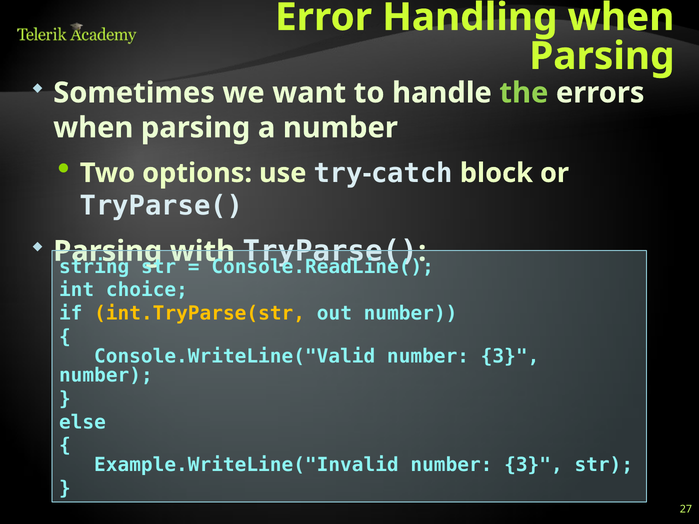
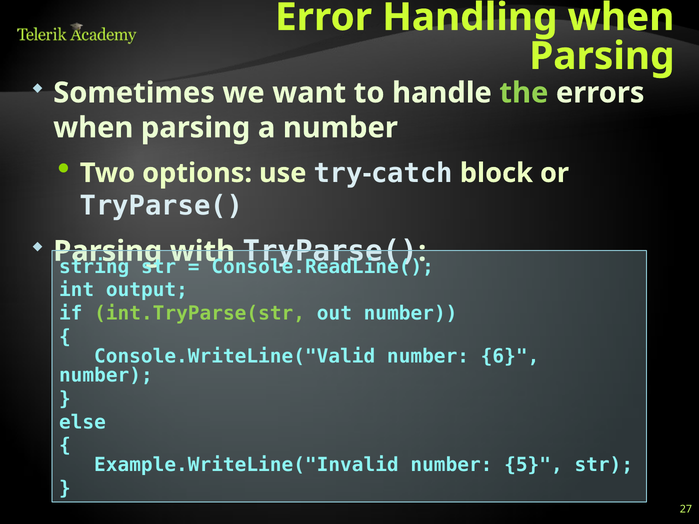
choice: choice -> output (147, 290)
int.TryParse(str colour: yellow -> light green (200, 314)
Console.WriteLine("Valid number 3: 3 -> 6 (510, 356)
3: 3 -> 5 (533, 465)
